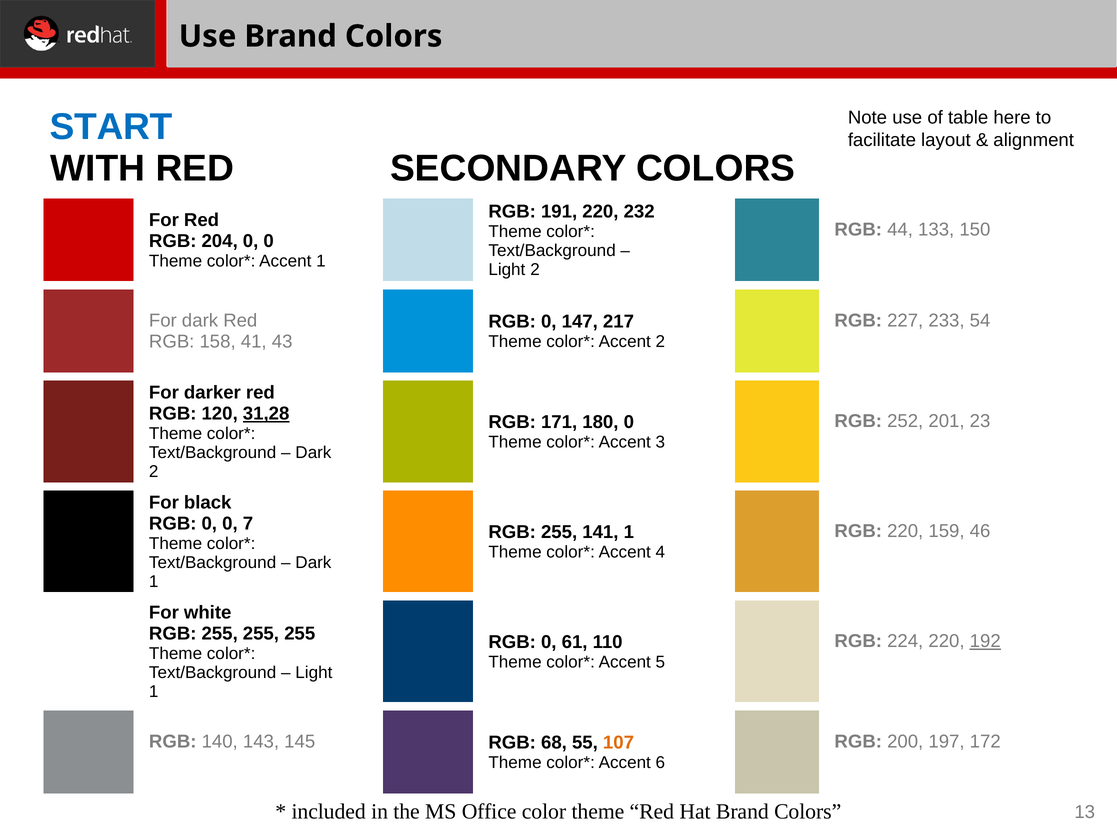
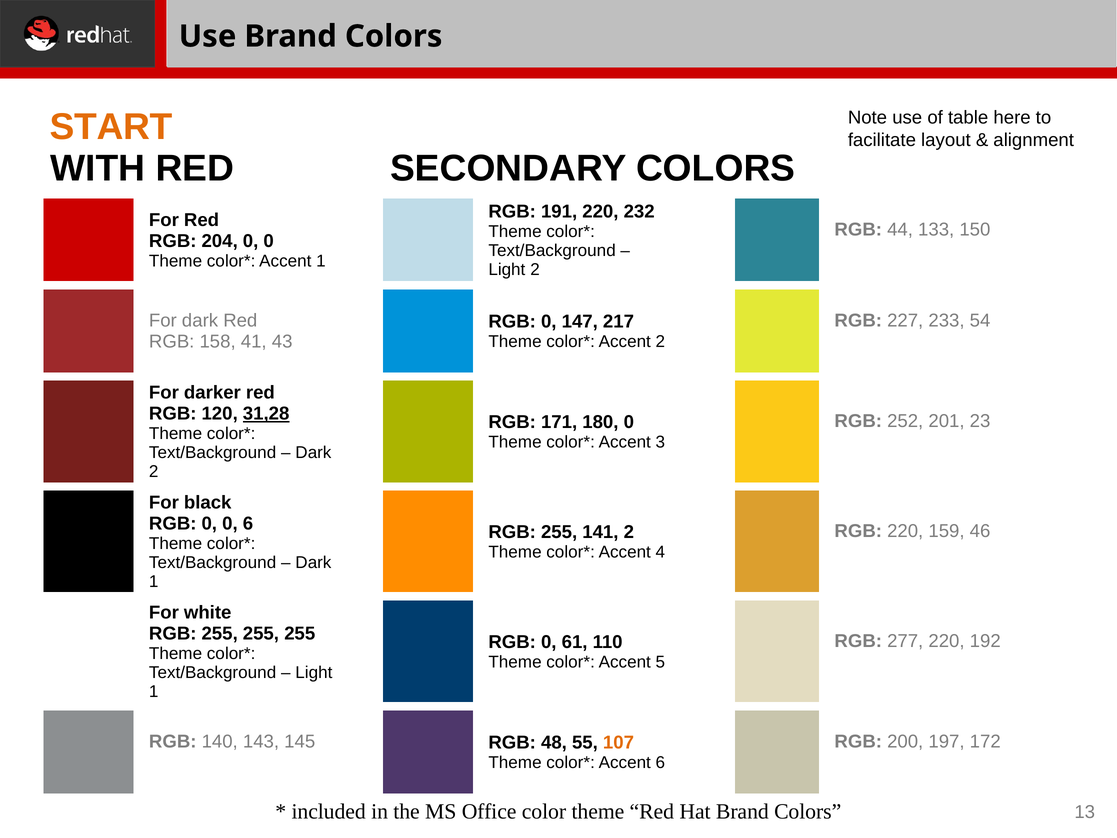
START colour: blue -> orange (111, 127)
0 7: 7 -> 6 (248, 523)
141 1: 1 -> 2 (629, 532)
224: 224 -> 277 (905, 641)
192 underline: present -> none (985, 641)
68: 68 -> 48 (554, 742)
